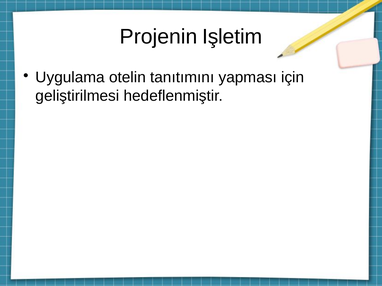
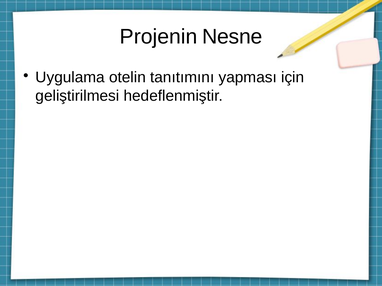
Işletim: Işletim -> Nesne (232, 37)
